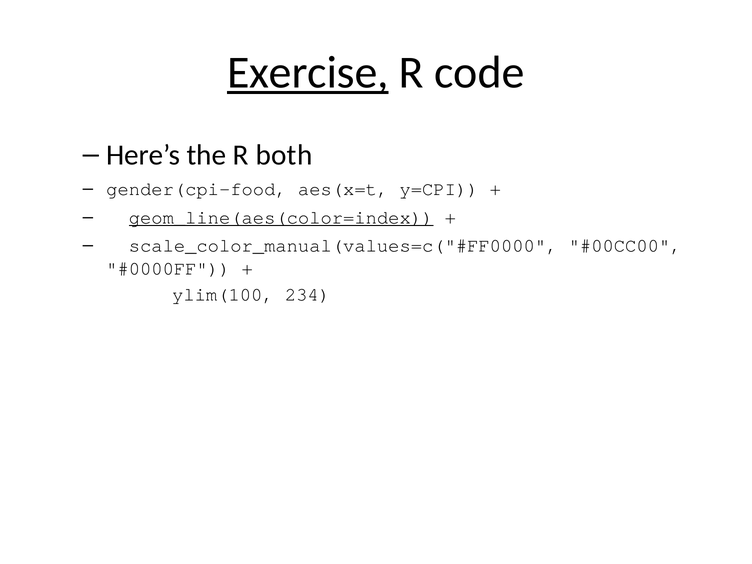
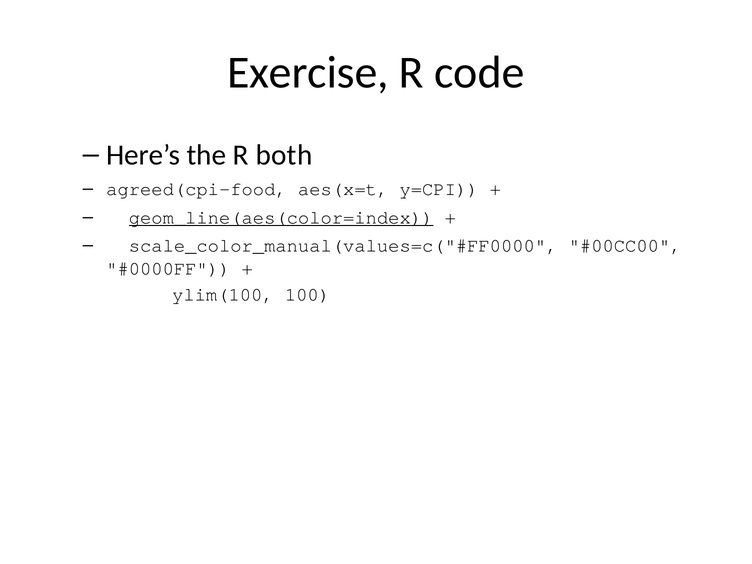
Exercise underline: present -> none (308, 73)
gender(cpi-food: gender(cpi-food -> agreed(cpi-food (196, 189)
234: 234 -> 100 (307, 295)
